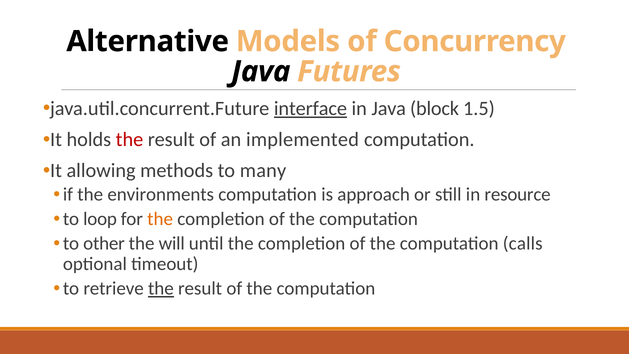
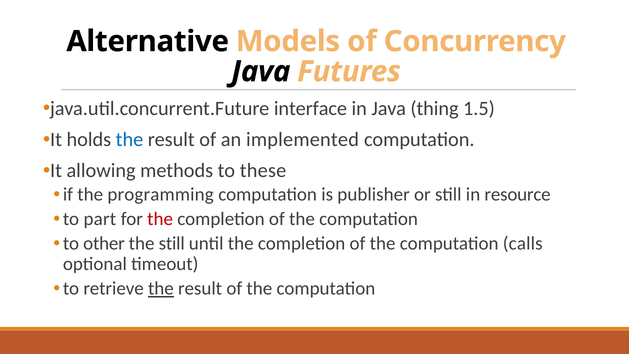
interface underline: present -> none (310, 108)
block: block -> thing (435, 108)
the colour: red -> blue (129, 140)
many: many -> these (263, 171)
environments: environments -> programming (161, 195)
approach: approach -> publisher (374, 195)
loop: loop -> part (100, 219)
the colour: orange -> red (160, 219)
the will: will -> still (172, 243)
